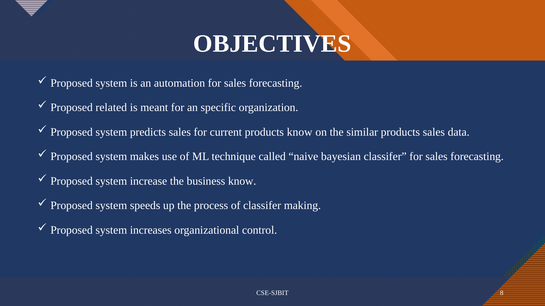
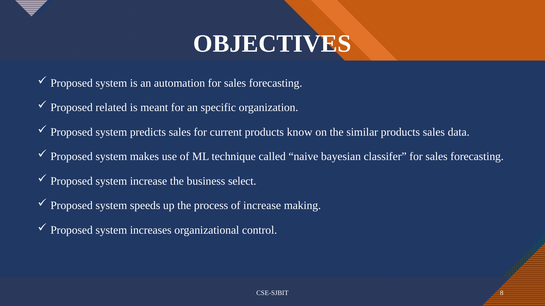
business know: know -> select (242, 181)
of classifer: classifer -> increase (262, 206)
